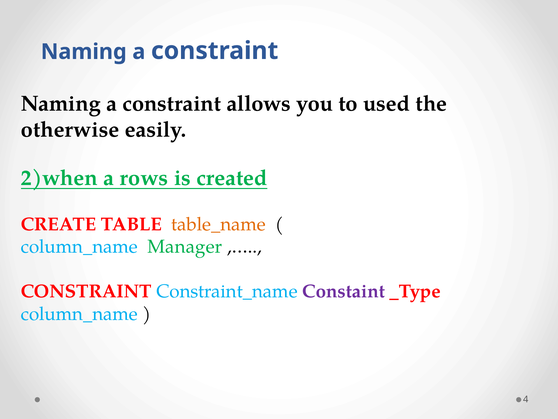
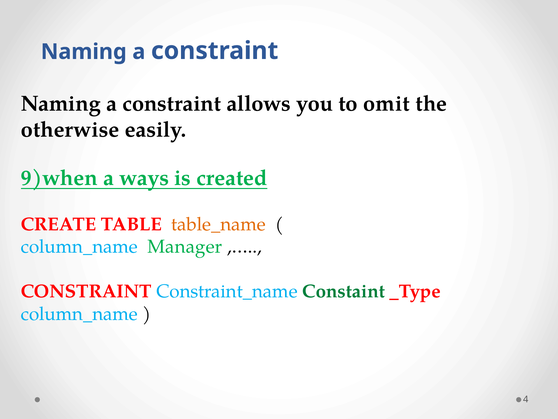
used: used -> omit (386, 103)
2)when: 2)when -> 9)when (59, 178)
rows: rows -> ways (144, 178)
Constaint colour: purple -> green (344, 291)
